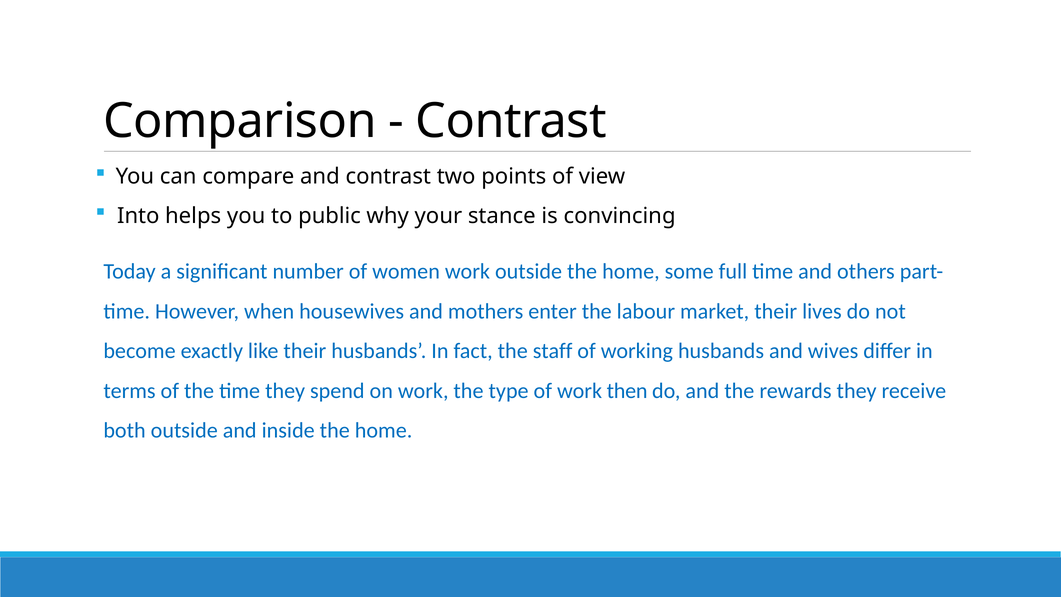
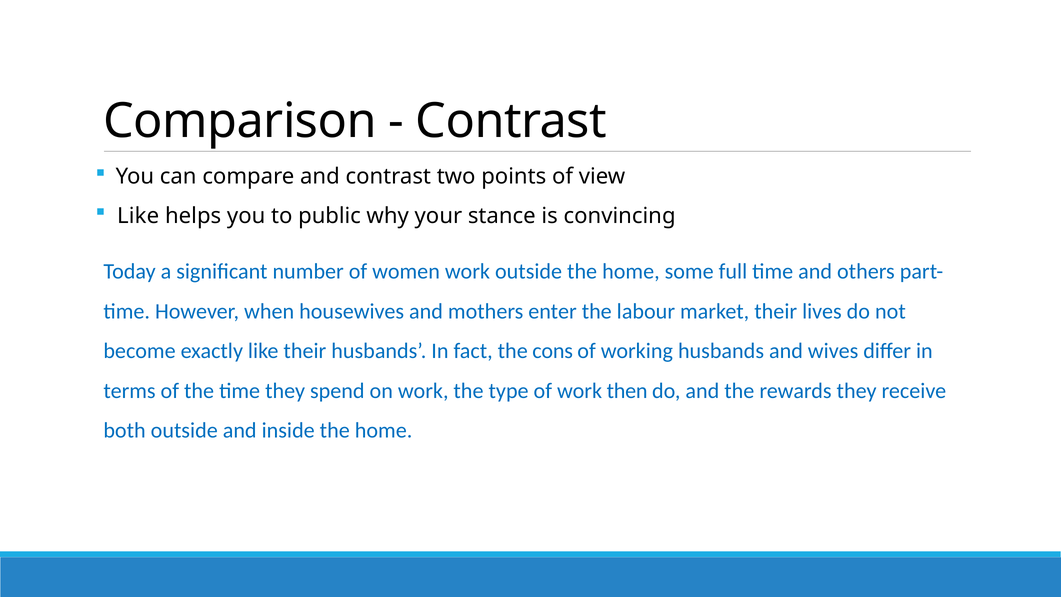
Into: Into -> Like (138, 216)
staff: staff -> cons (553, 351)
